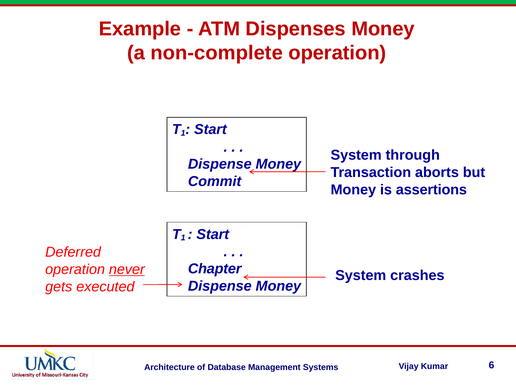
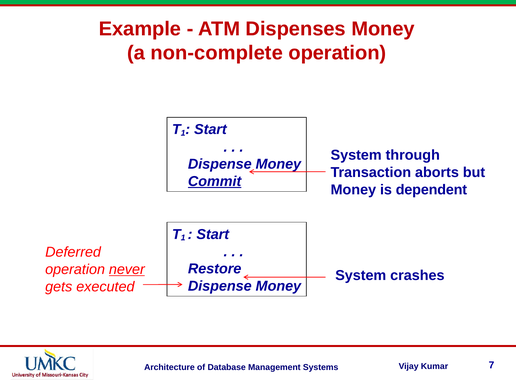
Commit underline: none -> present (215, 181)
assertions: assertions -> dependent (431, 190)
Chapter: Chapter -> Restore (215, 269)
6: 6 -> 7 (491, 365)
